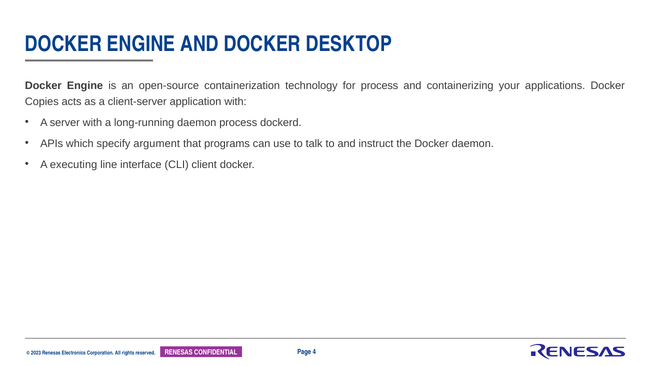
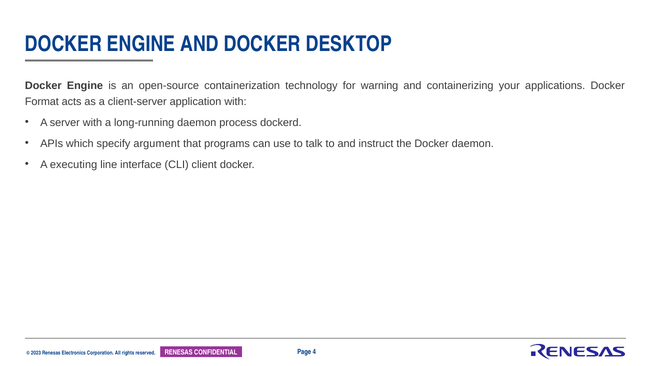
for process: process -> warning (380, 86)
Copies: Copies -> Format (42, 102)
